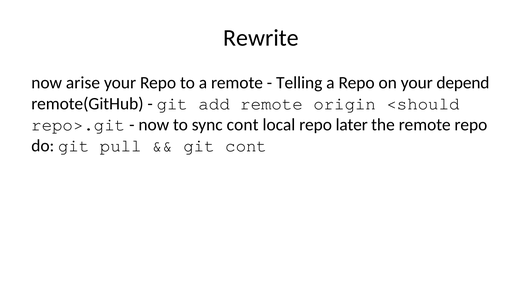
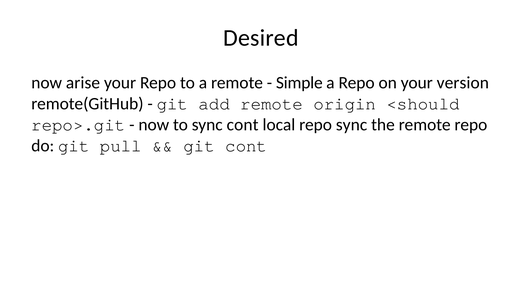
Rewrite: Rewrite -> Desired (261, 38)
Telling: Telling -> Simple (299, 83)
depend: depend -> version (463, 83)
repo later: later -> sync (352, 125)
